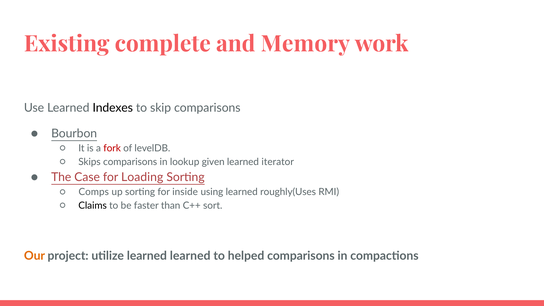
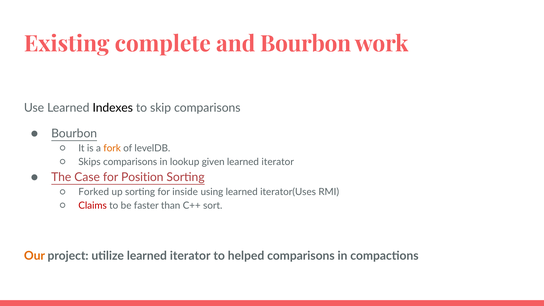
and Memory: Memory -> Bourbon (306, 44)
fork colour: red -> orange (112, 148)
Loading: Loading -> Position (142, 177)
Comps: Comps -> Forked (94, 192)
roughly(Uses: roughly(Uses -> iterator(Uses (288, 192)
Claims colour: black -> red (93, 206)
utilize learned learned: learned -> iterator (190, 256)
